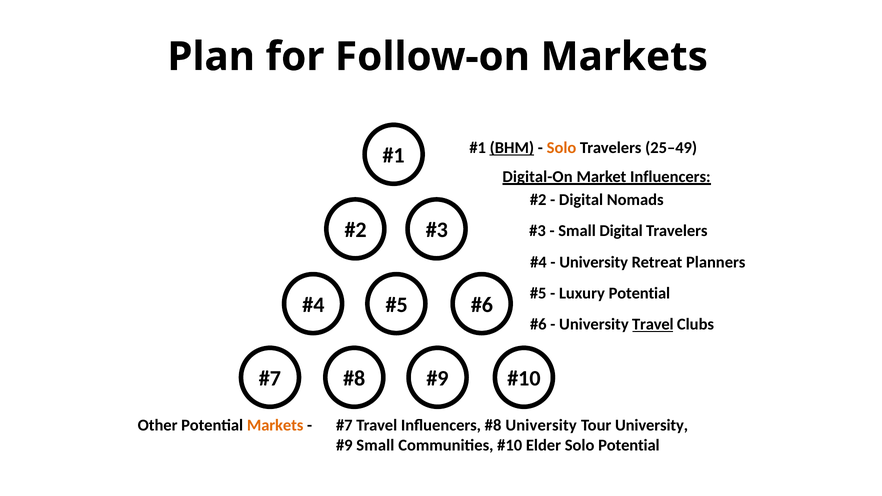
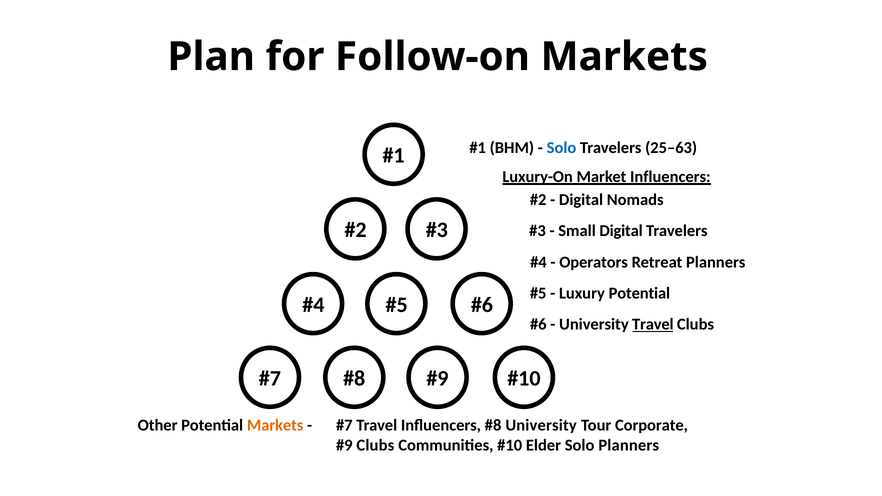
BHM underline: present -> none (512, 148)
Solo colour: orange -> blue (562, 148)
25–49: 25–49 -> 25–63 (671, 148)
Digital-On: Digital-On -> Luxury-On (538, 177)
University: University -> Operators (594, 262)
Tour University: University -> Corporate (651, 426)
Small: Small -> Clubs (375, 445)
Solo Potential: Potential -> Planners (629, 445)
